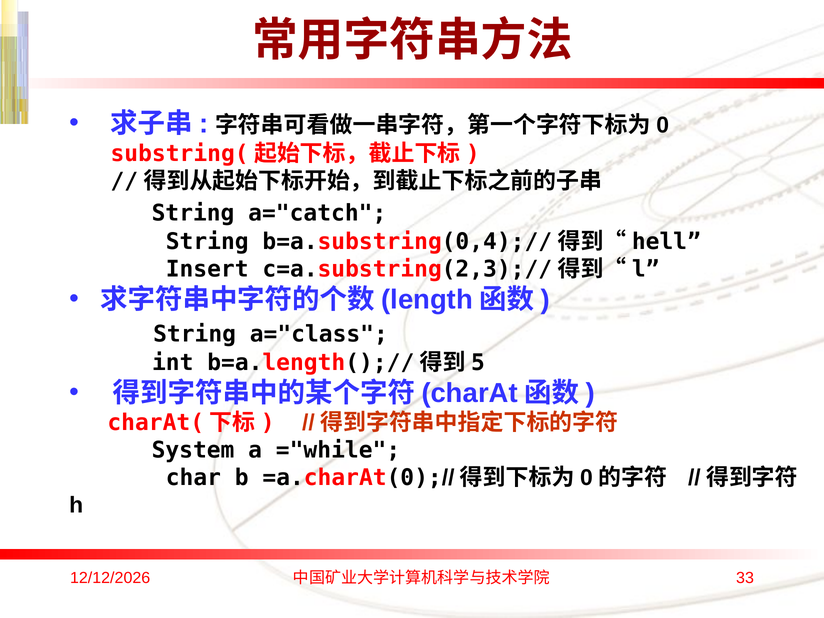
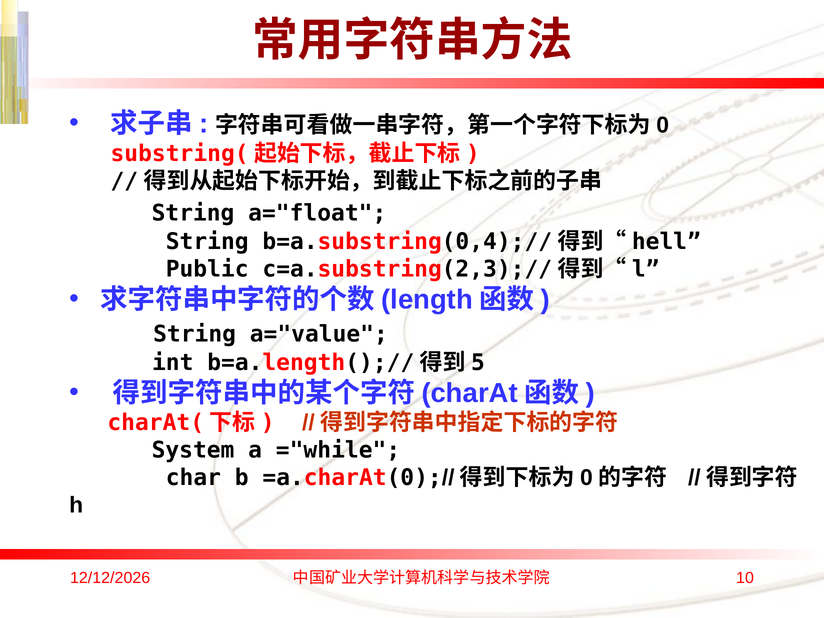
a="catch: a="catch -> a="float (317, 213)
Insert: Insert -> Public (207, 269)
a="class: a="class -> a="value (319, 334)
33: 33 -> 10 (745, 578)
